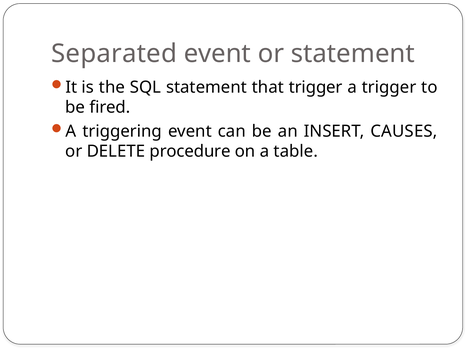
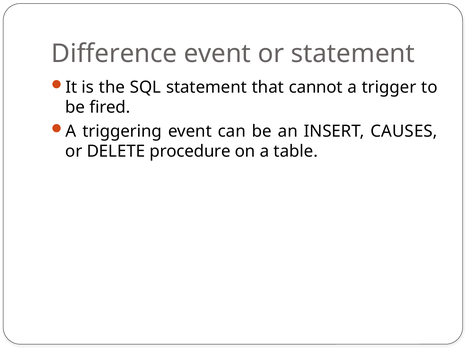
Separated: Separated -> Difference (114, 54)
that trigger: trigger -> cannot (316, 87)
